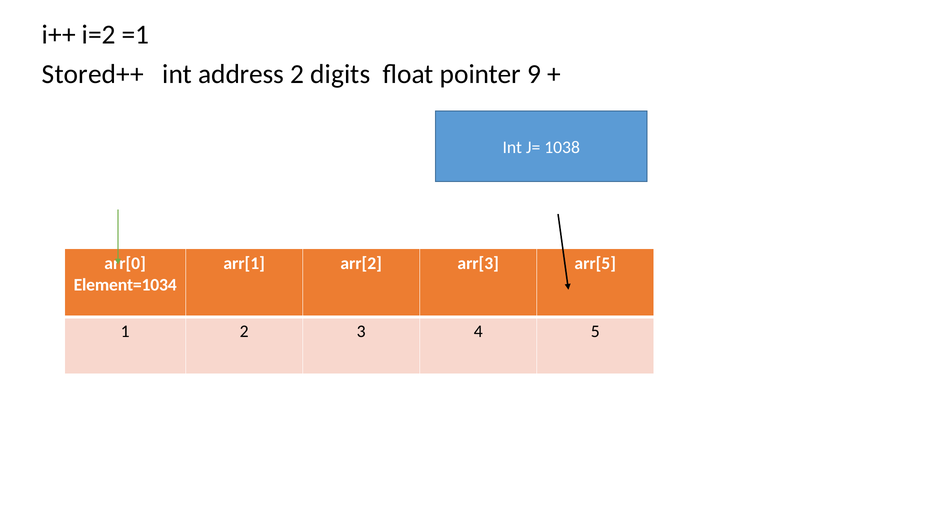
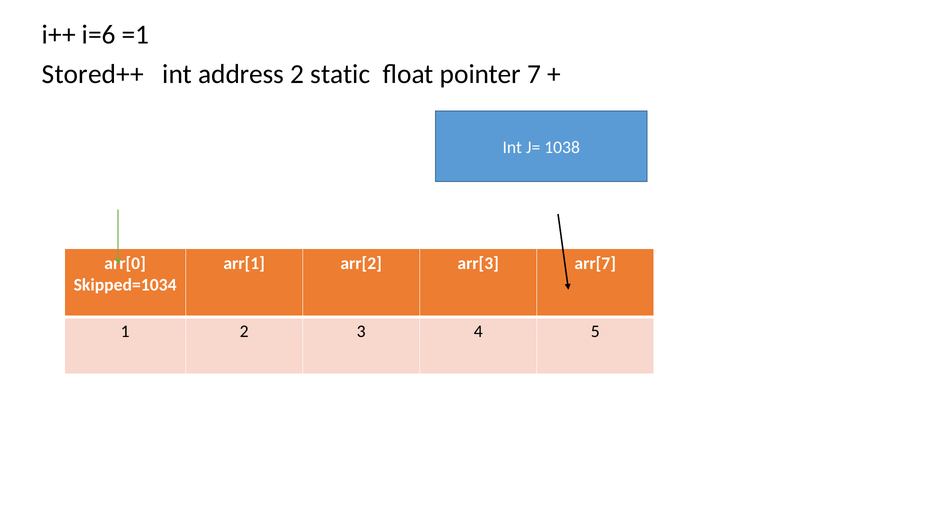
i=2: i=2 -> i=6 (99, 34)
digits: digits -> static (340, 74)
9: 9 -> 7 (534, 74)
arr[5: arr[5 -> arr[7 (595, 263)
Element=1034: Element=1034 -> Skipped=1034 (125, 285)
